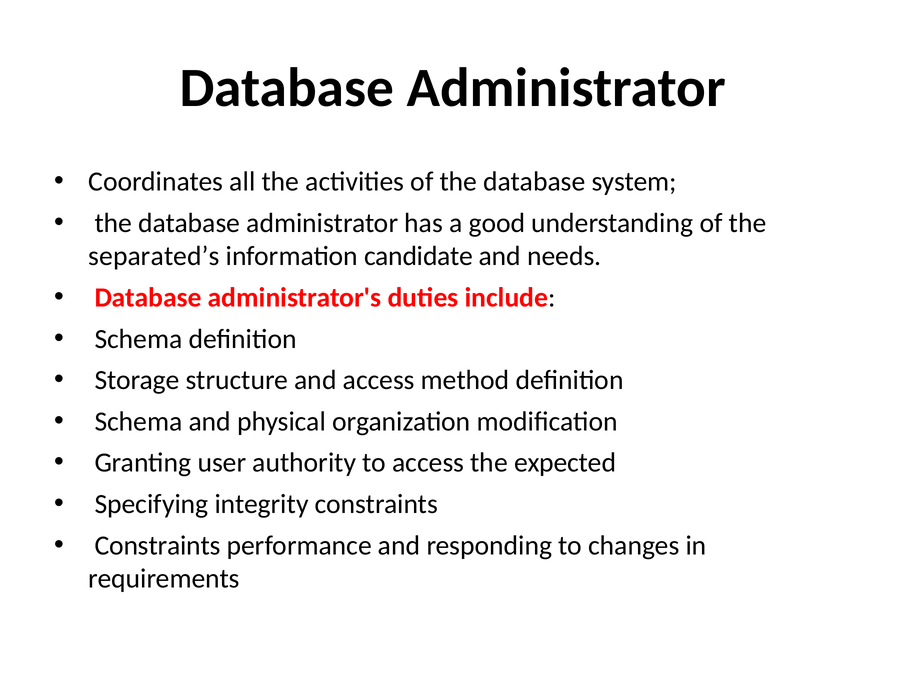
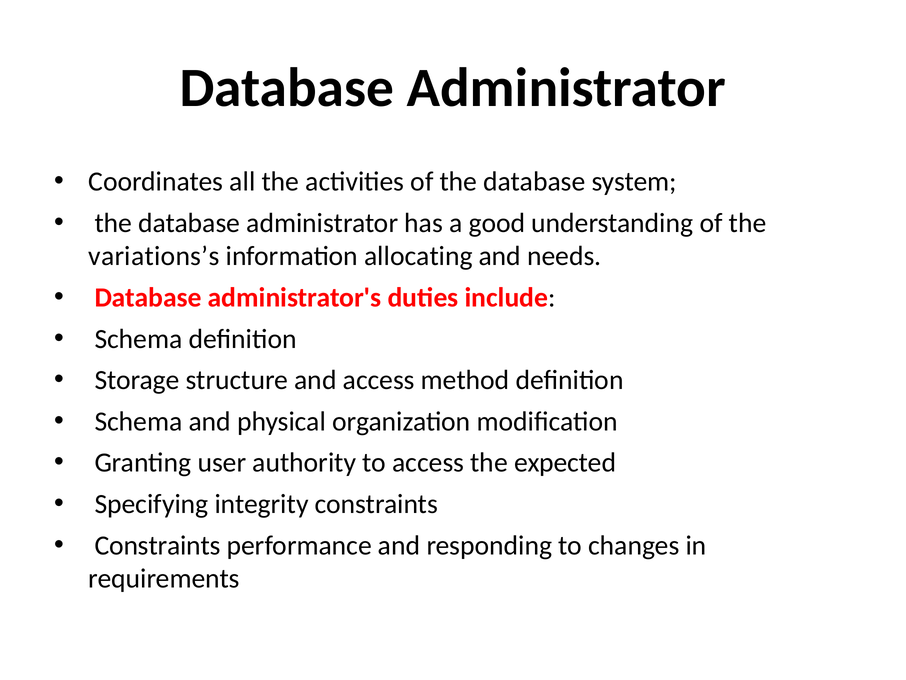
separated’s: separated’s -> variations’s (154, 256)
candidate: candidate -> allocating (418, 256)
